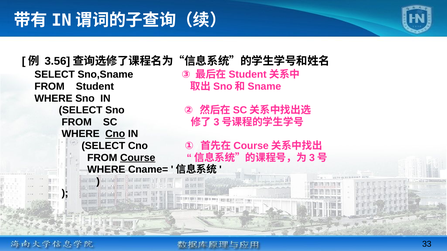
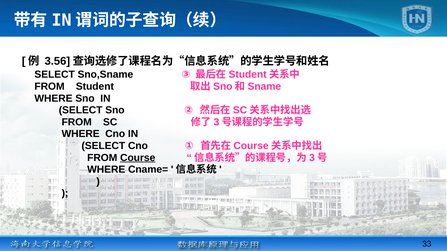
Cno underline: present -> none (115, 134)
